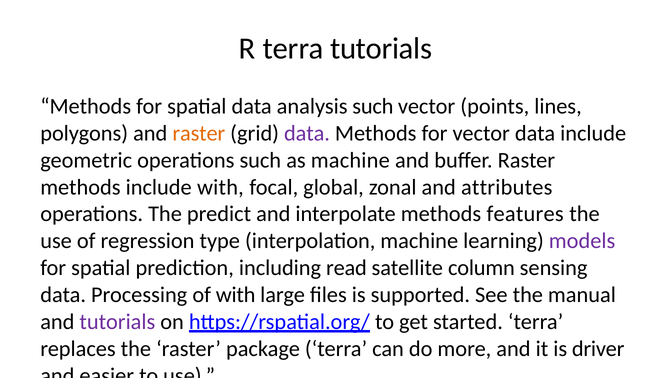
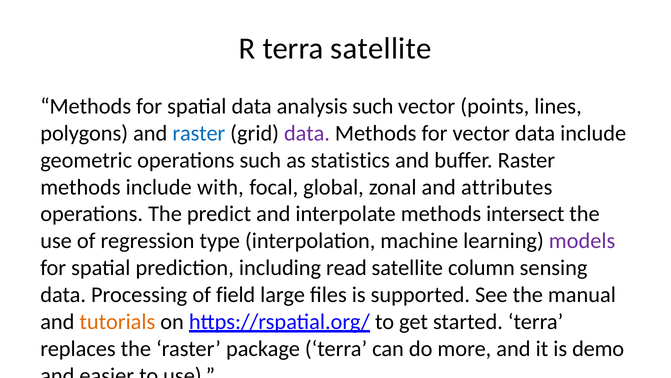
terra tutorials: tutorials -> satellite (381, 49)
raster colour: orange -> blue (199, 133)
as machine: machine -> statistics (350, 160)
features: features -> intersect (525, 214)
of with: with -> field (236, 294)
tutorials colour: purple -> orange (117, 321)
driver: driver -> demo (598, 348)
